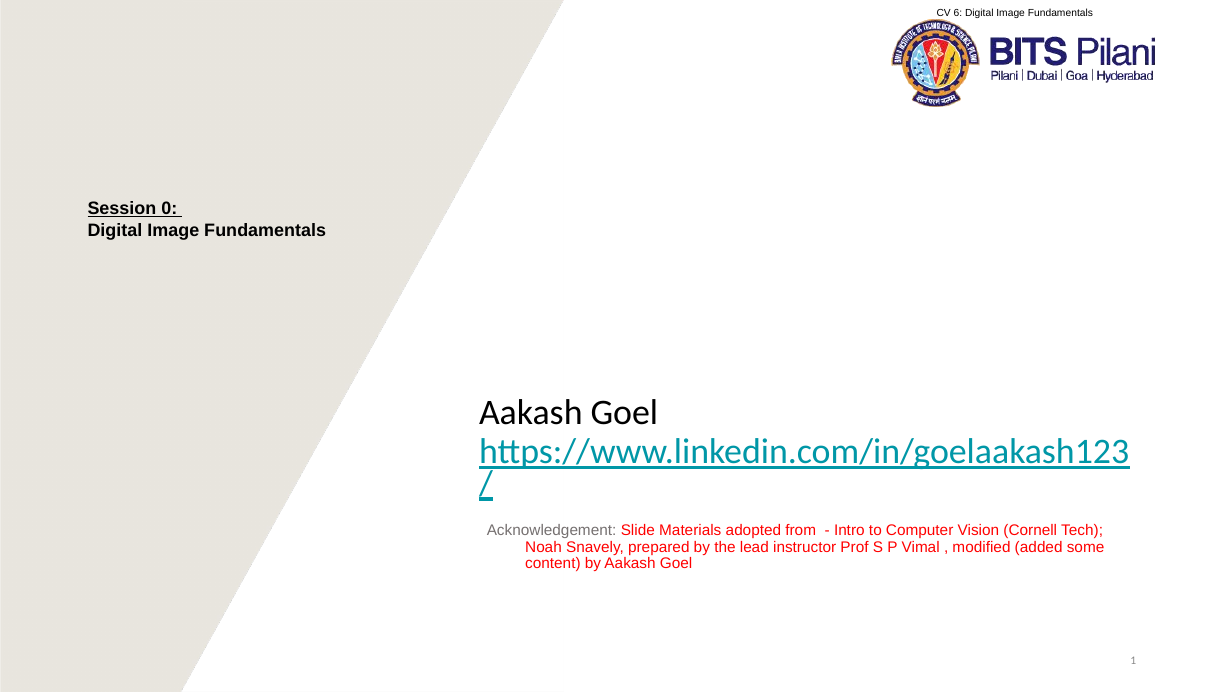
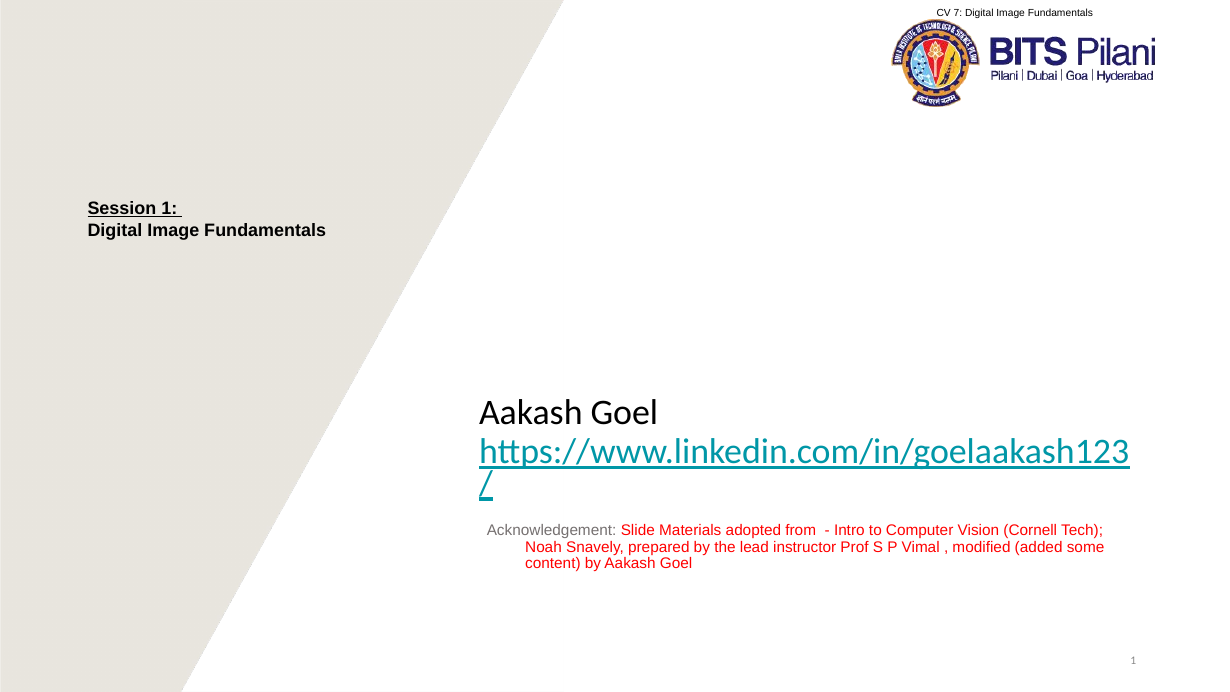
6: 6 -> 7 (958, 13)
Session 0: 0 -> 1 (169, 209)
